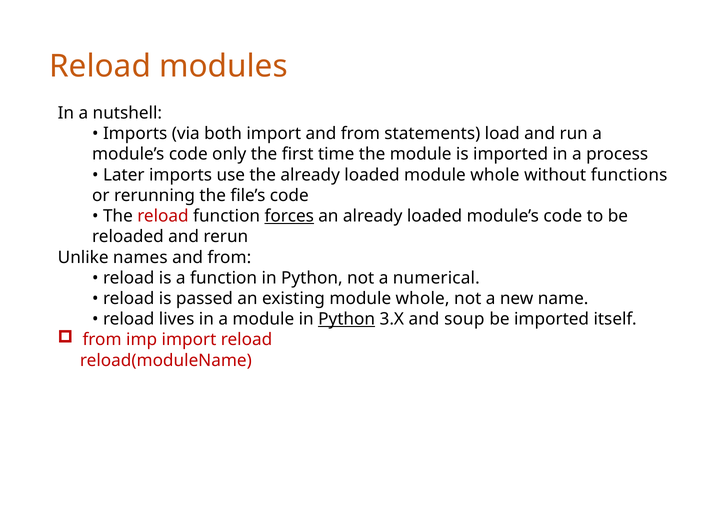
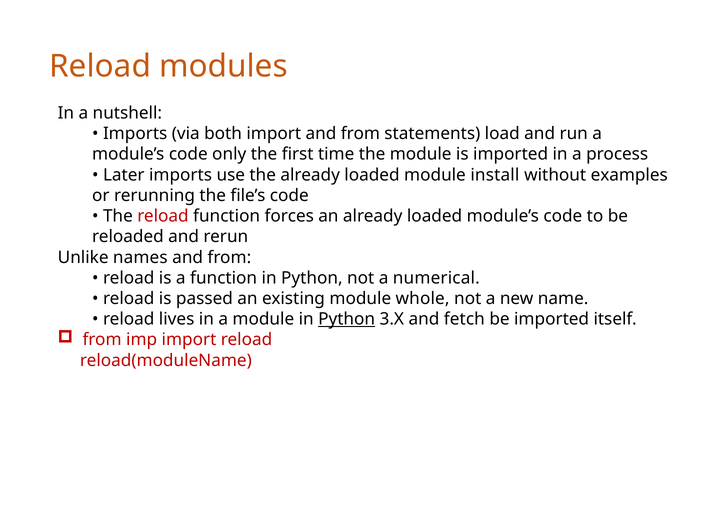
loaded module whole: whole -> install (495, 175)
functions: functions -> examples (629, 175)
forces underline: present -> none (289, 216)
soup: soup -> fetch (464, 319)
